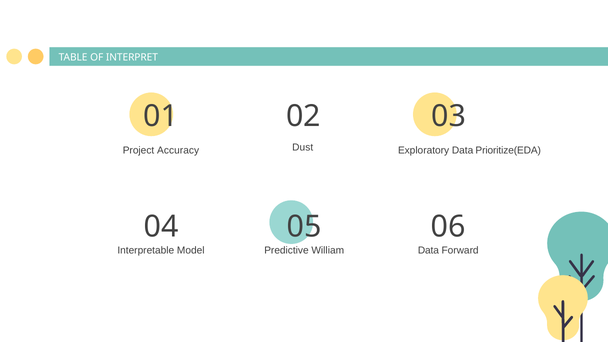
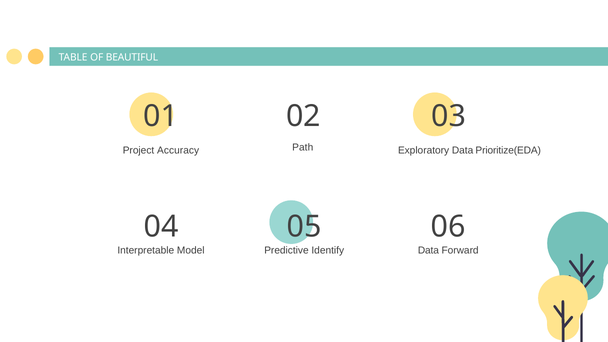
INTERPRET: INTERPRET -> BEAUTIFUL (132, 57)
Dust: Dust -> Path (303, 147)
William: William -> Identify (328, 250)
